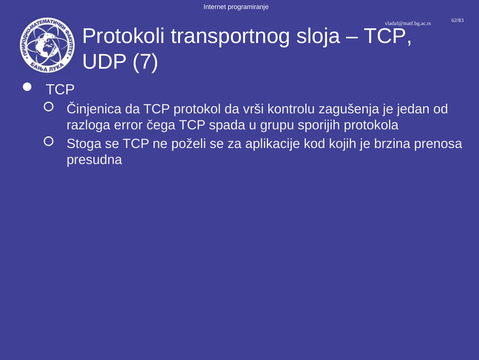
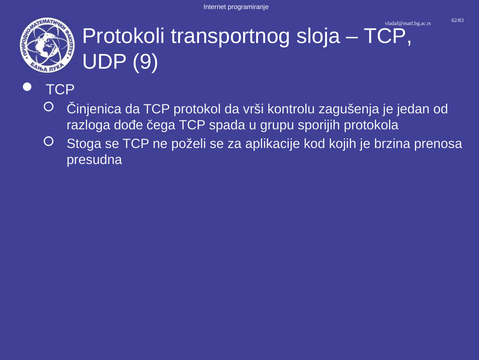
7: 7 -> 9 (146, 62)
error: error -> dođe (128, 125)
